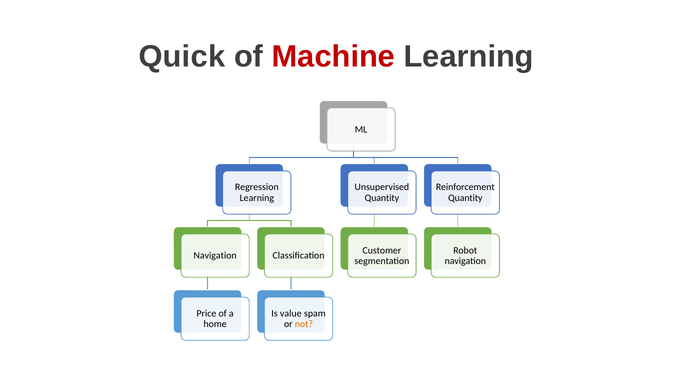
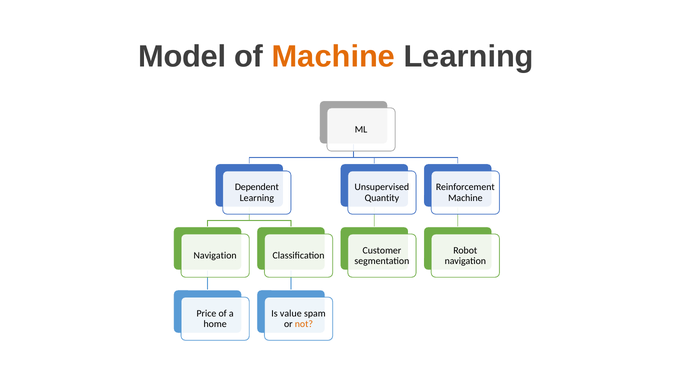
Quick: Quick -> Model (182, 57)
Machine colour: red -> orange (333, 57)
Regression: Regression -> Dependent (257, 187)
Quantity: Quantity -> Machine (465, 198)
